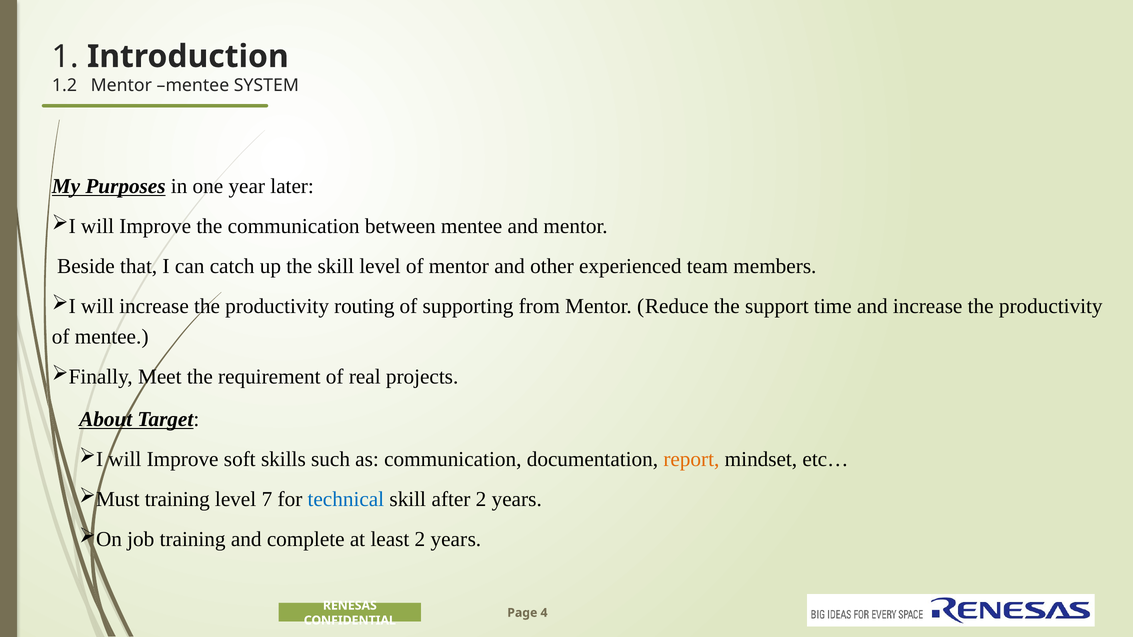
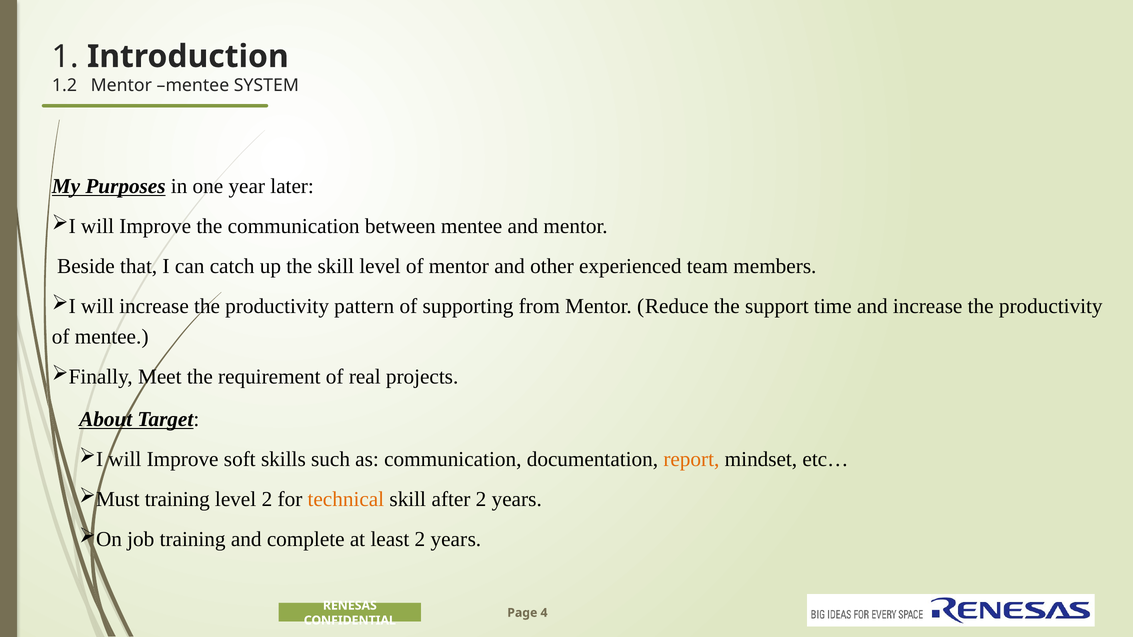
routing: routing -> pattern (364, 306)
level 7: 7 -> 2 (267, 499)
technical colour: blue -> orange (346, 499)
